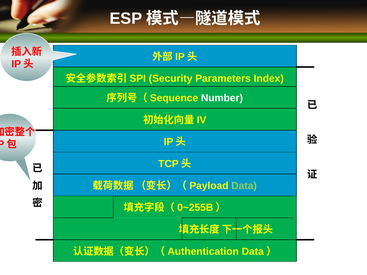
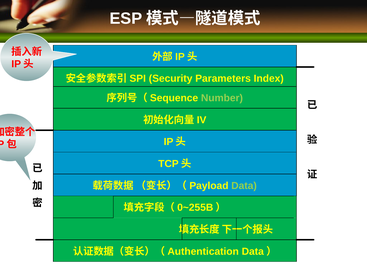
Number colour: white -> light green (222, 98)
